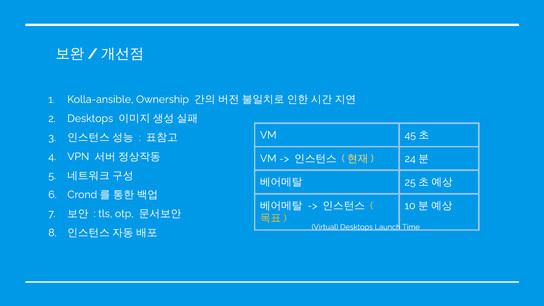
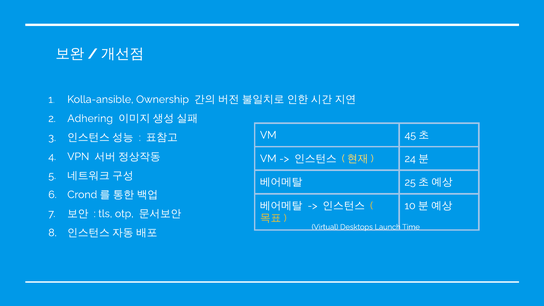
Desktops: Desktops -> Adhering (90, 118)
